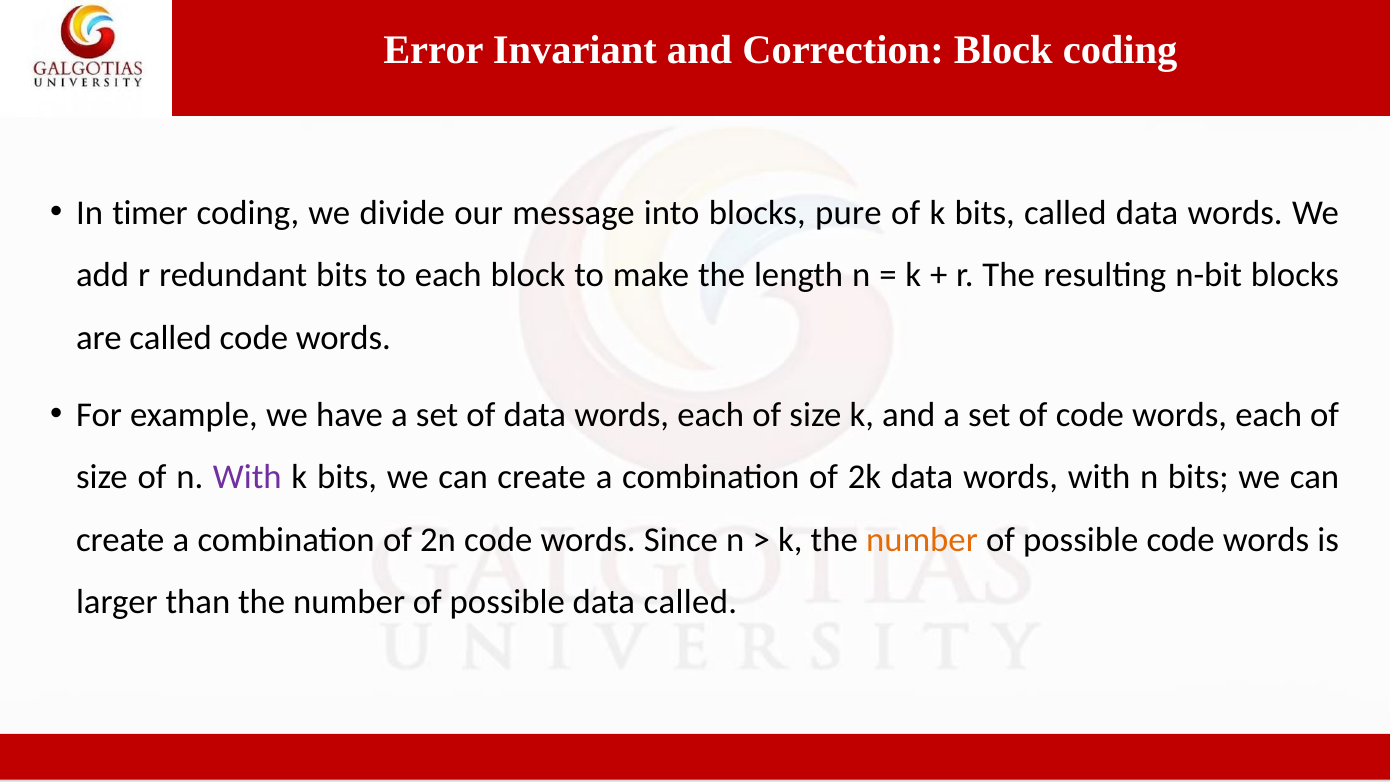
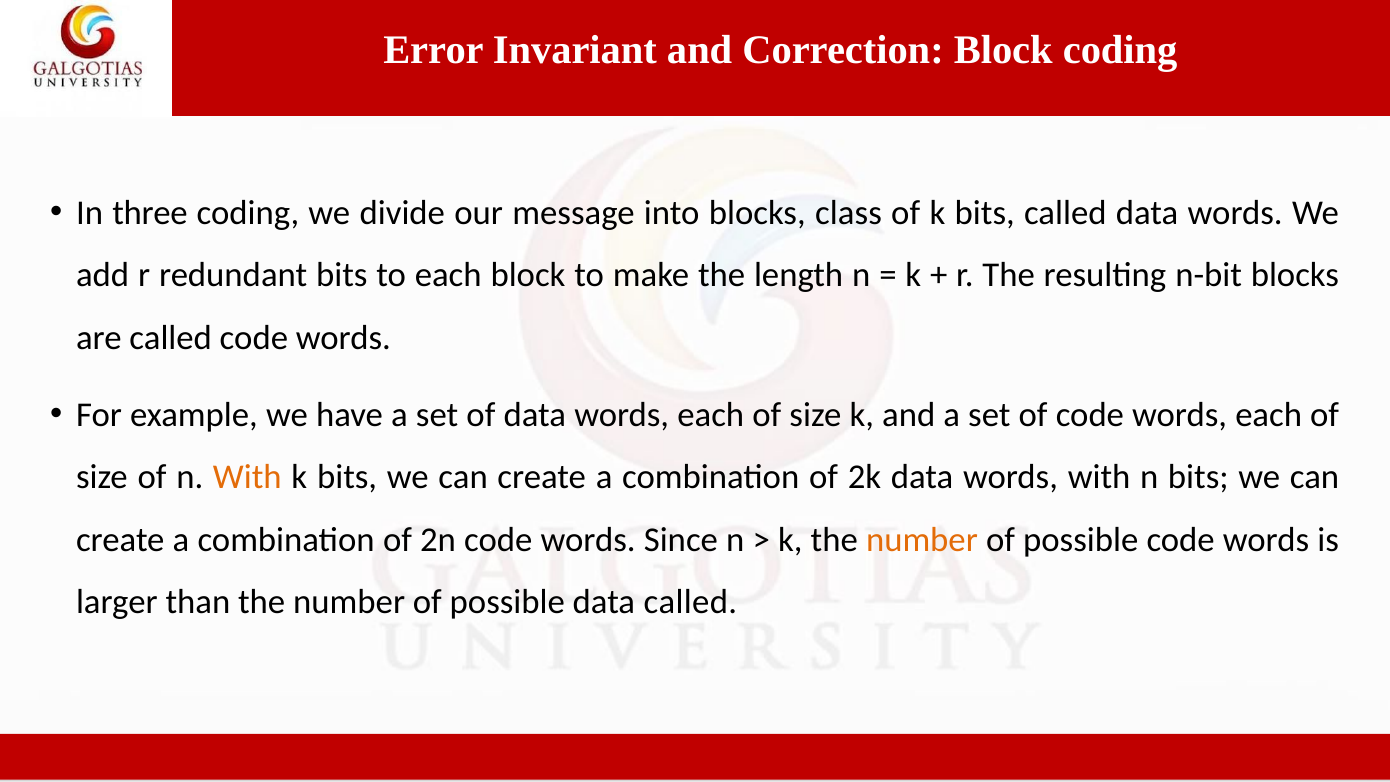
timer: timer -> three (150, 213)
pure: pure -> class (848, 213)
With colour: purple -> orange (247, 477)
